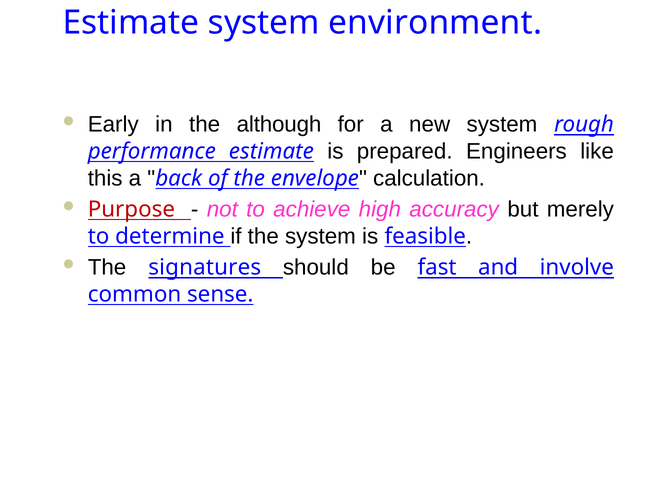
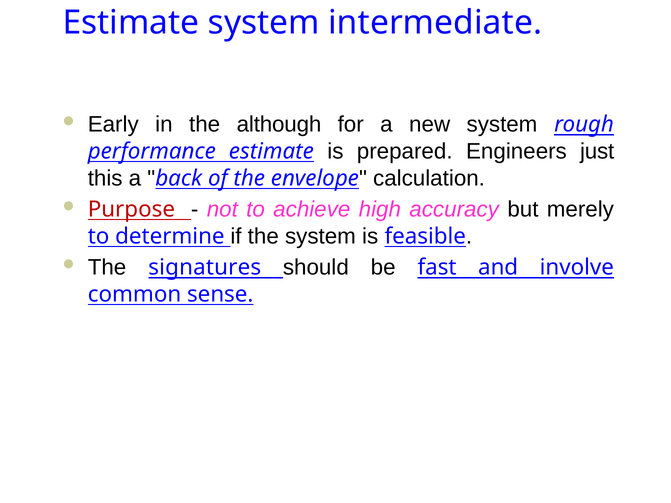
environment: environment -> intermediate (435, 22)
like: like -> just (597, 151)
